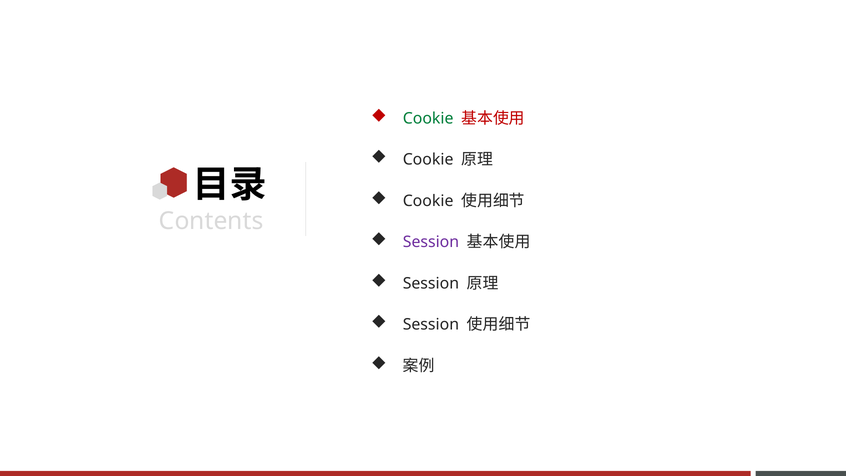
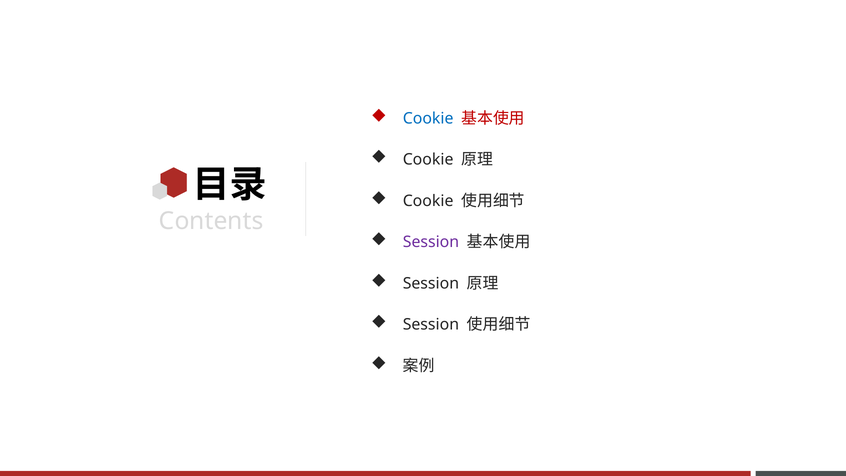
Cookie colour: green -> blue (428, 118)
